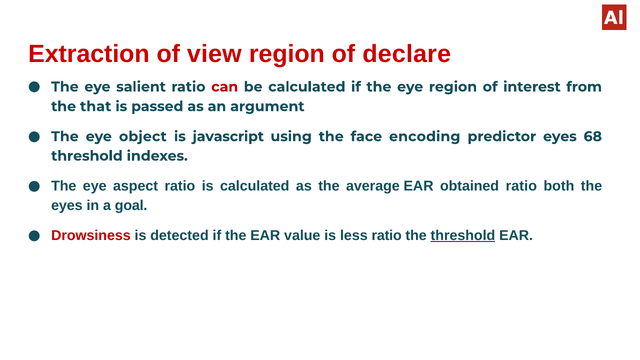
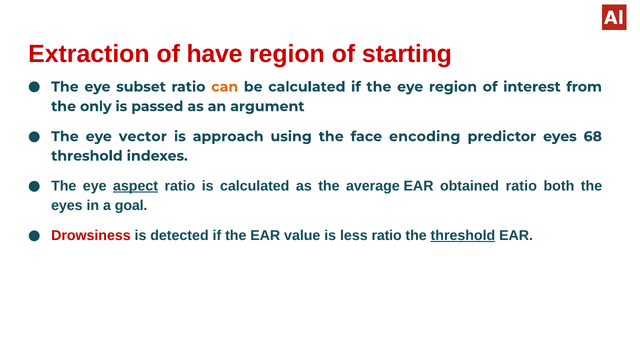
view: view -> have (215, 54)
declare: declare -> starting (407, 54)
salient: salient -> subset (141, 87)
can colour: red -> orange (225, 87)
that: that -> only (96, 106)
object: object -> vector (143, 137)
javascript: javascript -> approach (228, 137)
aspect underline: none -> present (136, 186)
